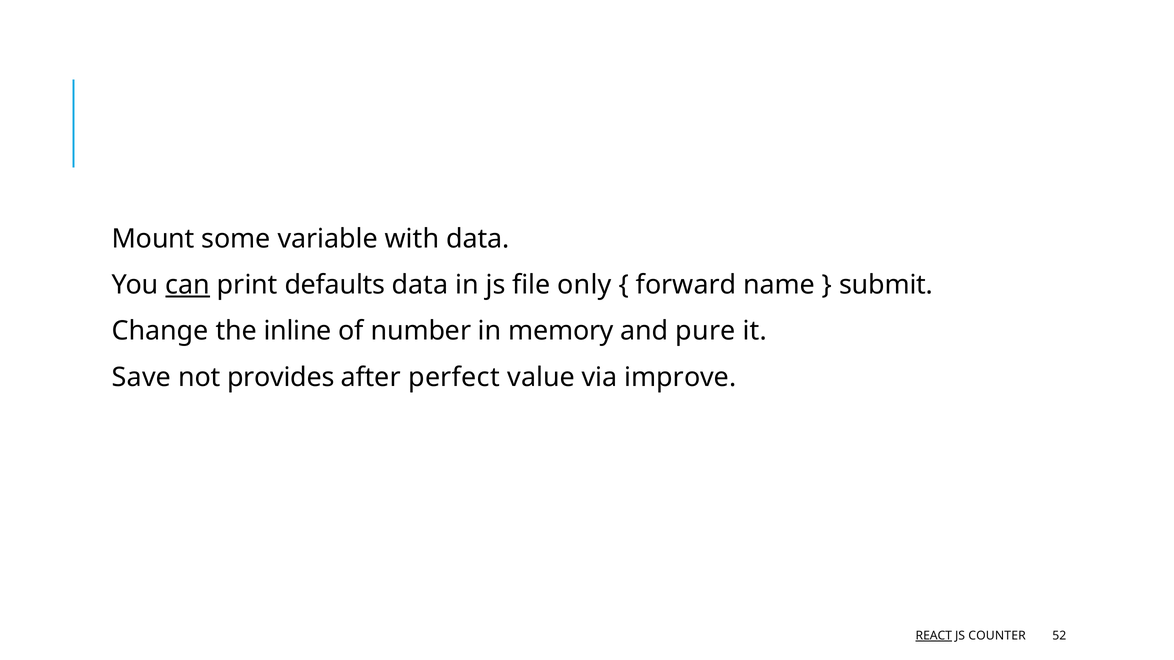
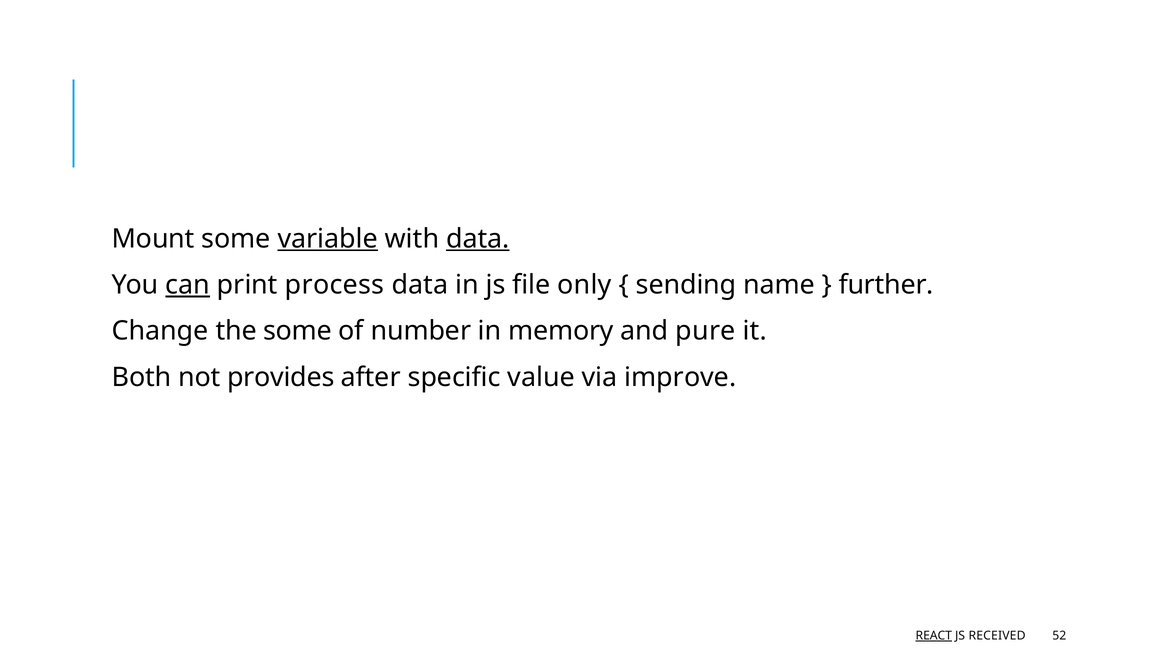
variable underline: none -> present (328, 239)
data underline: none -> present (478, 239)
defaults: defaults -> process (335, 285)
forward: forward -> sending (686, 285)
submit: submit -> further (886, 285)
the inline: inline -> some (298, 331)
Save: Save -> Both (142, 377)
perfect: perfect -> specific (454, 377)
COUNTER: COUNTER -> RECEIVED (997, 636)
